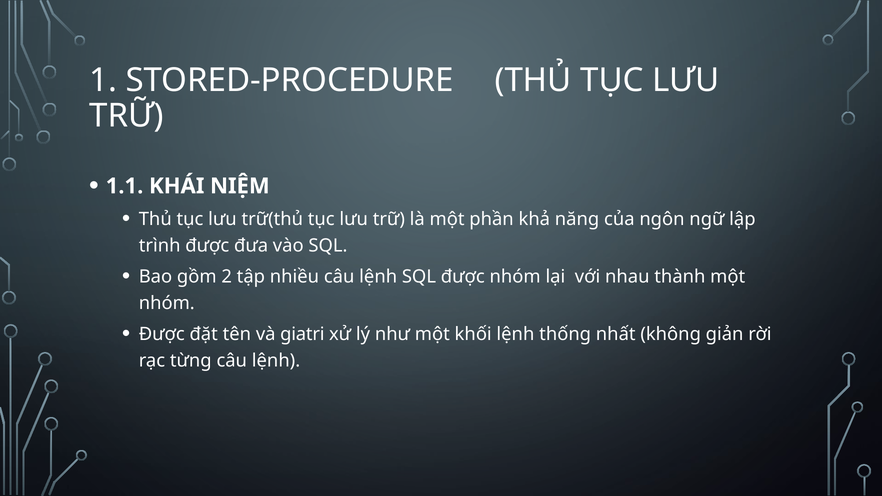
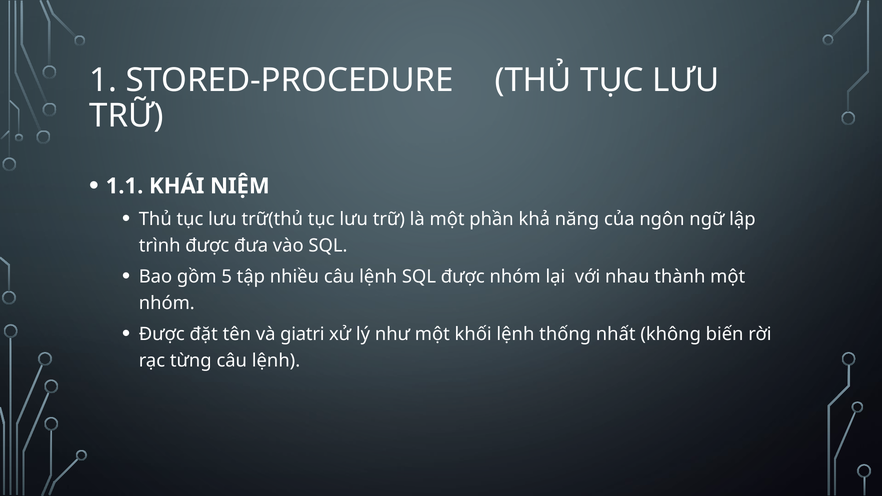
2: 2 -> 5 (227, 277)
giản: giản -> biến (725, 334)
